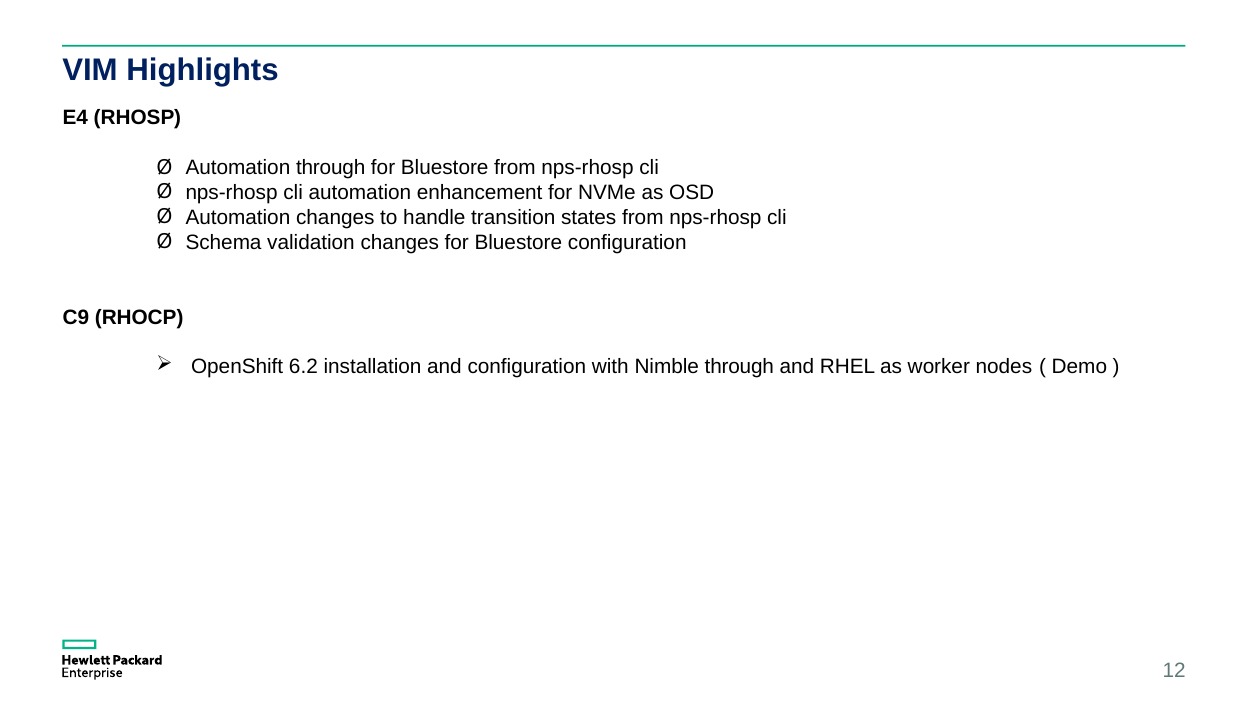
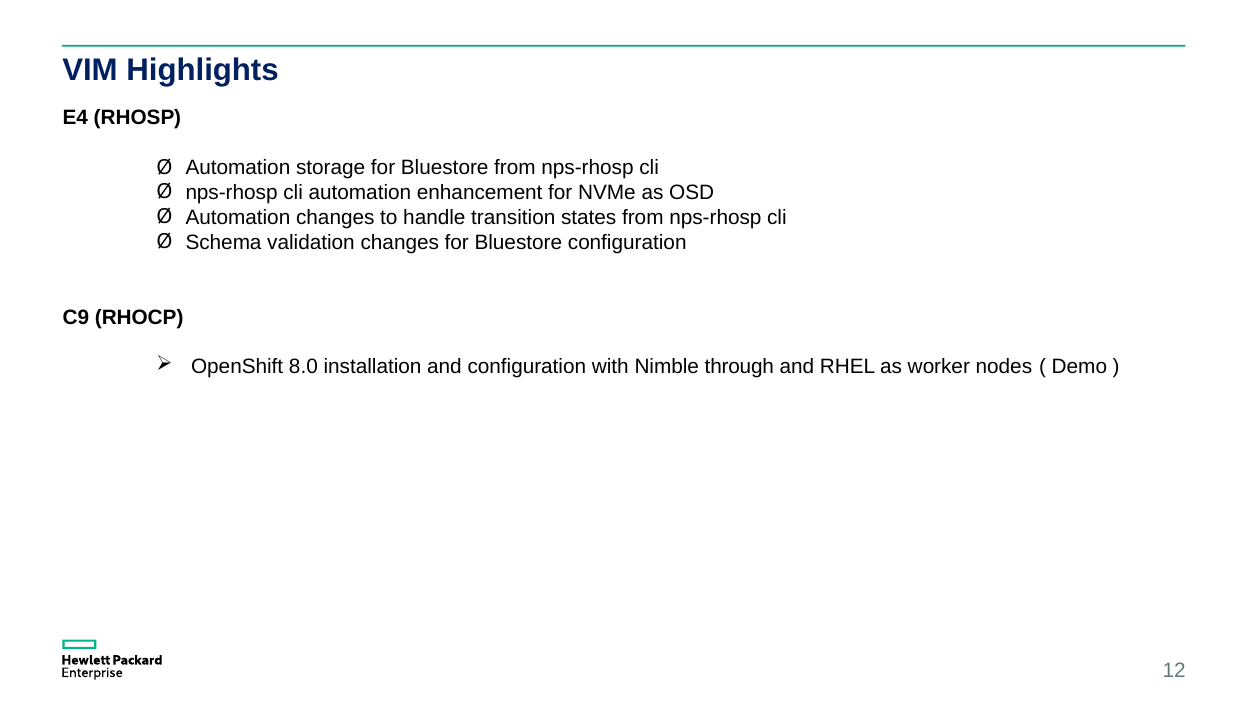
Automation through: through -> storage (331, 167)
6.2: 6.2 -> 8.0 (303, 367)
